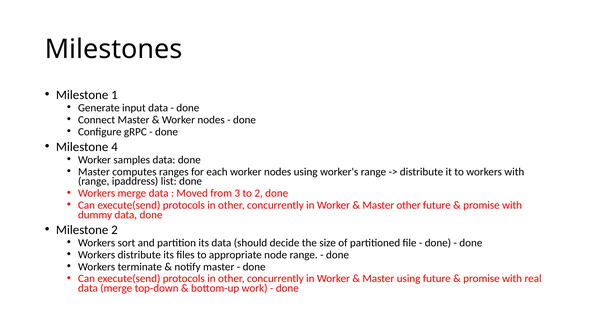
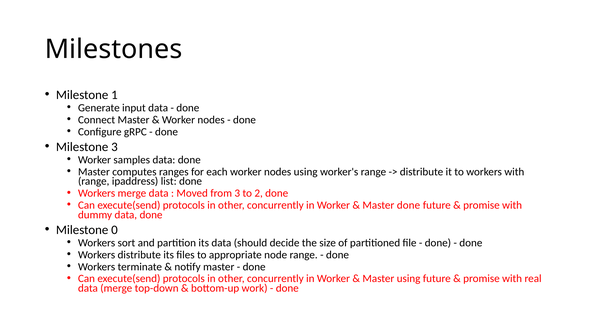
Milestone 4: 4 -> 3 (114, 147)
Master other: other -> done (409, 205)
Milestone 2: 2 -> 0 (114, 230)
